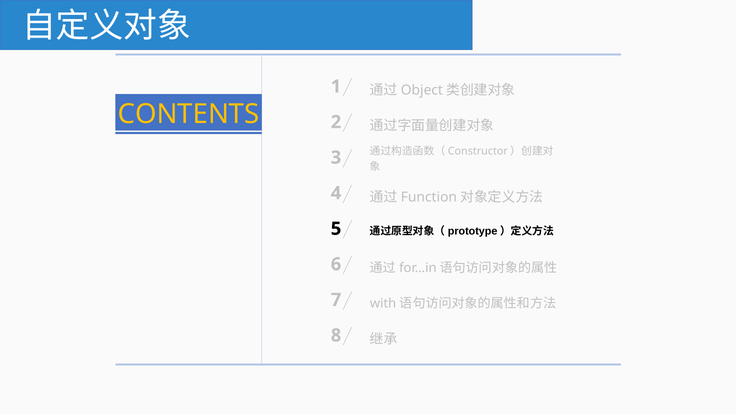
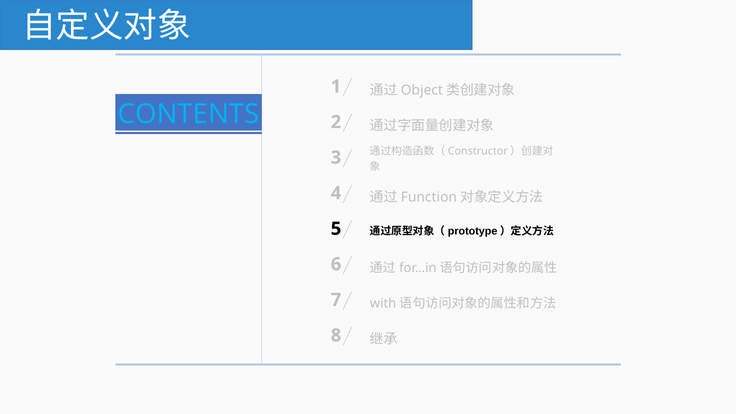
CONTENTS colour: yellow -> light blue (189, 114)
